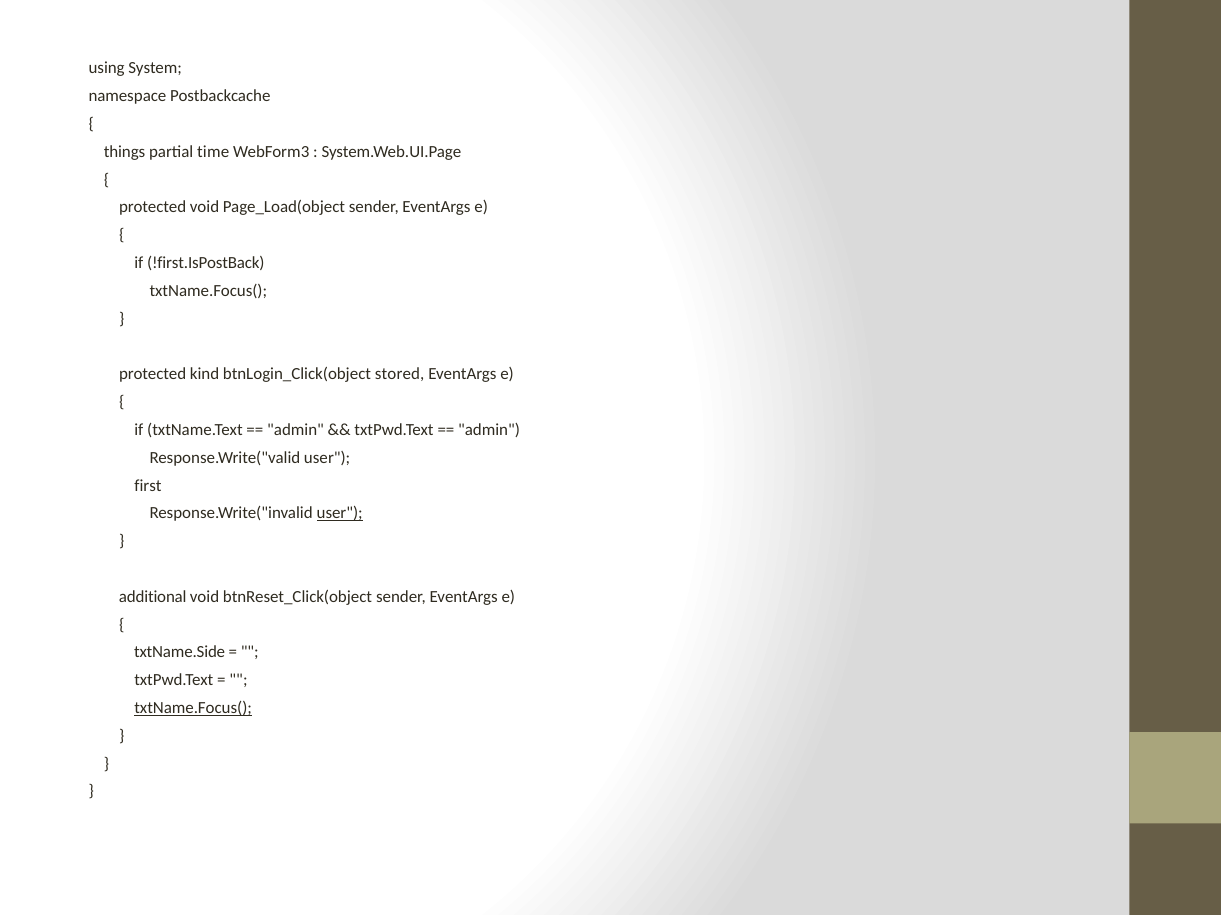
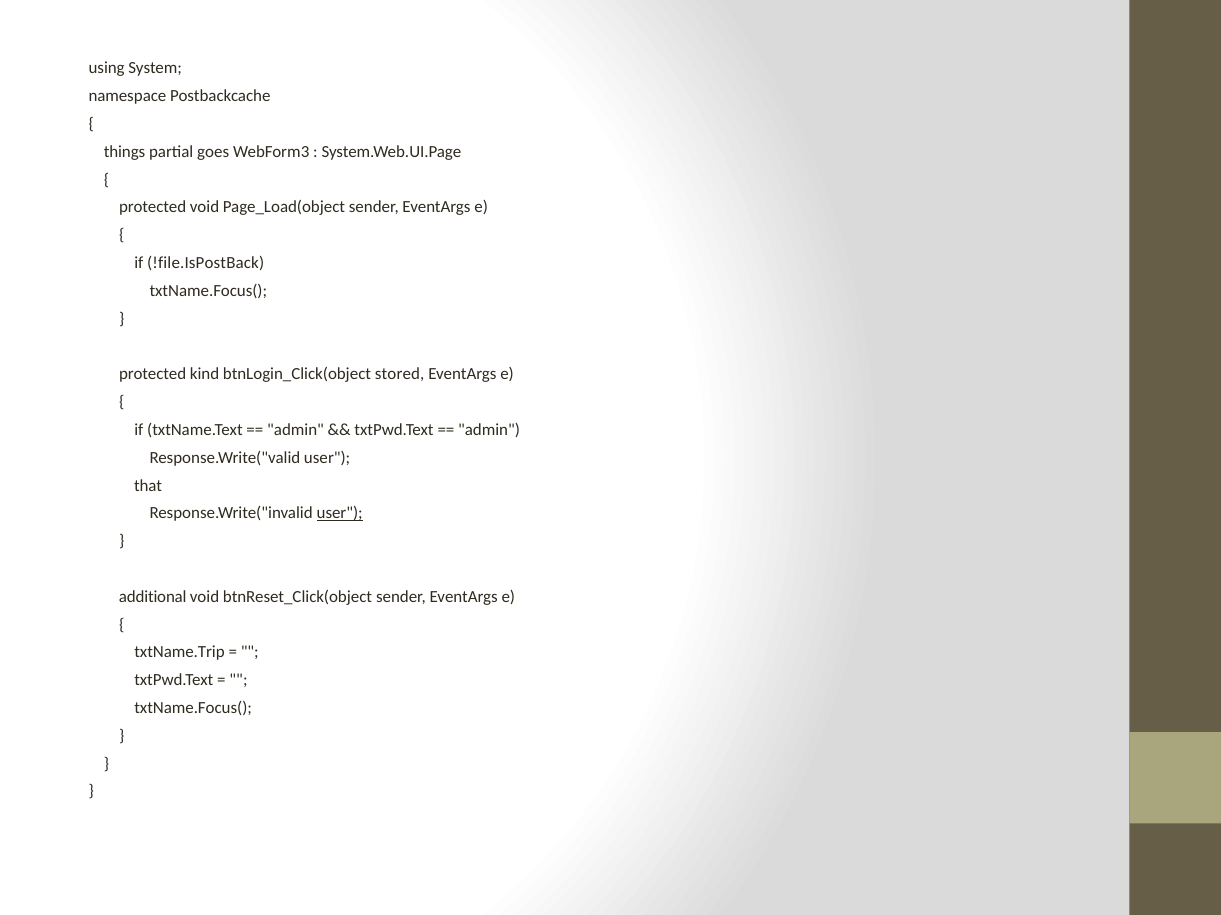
time: time -> goes (213, 152)
!first.IsPostBack: !first.IsPostBack -> !file.IsPostBack (206, 263)
first: first -> that (148, 486)
txtName.Side: txtName.Side -> txtName.Trip (180, 653)
txtName.Focus( underline: present -> none (193, 708)
